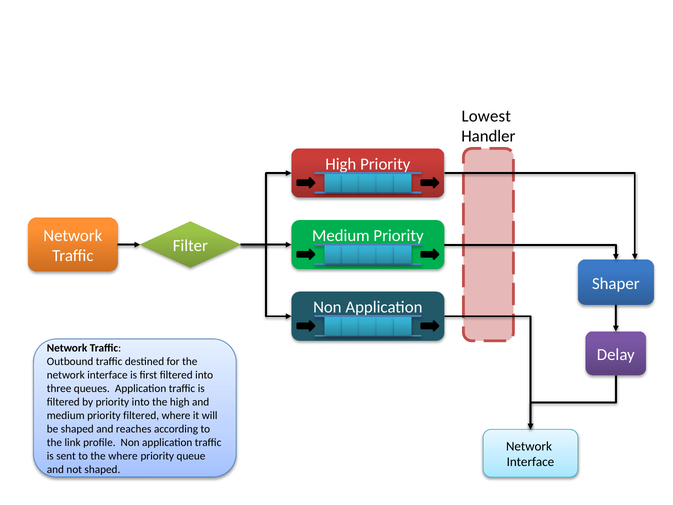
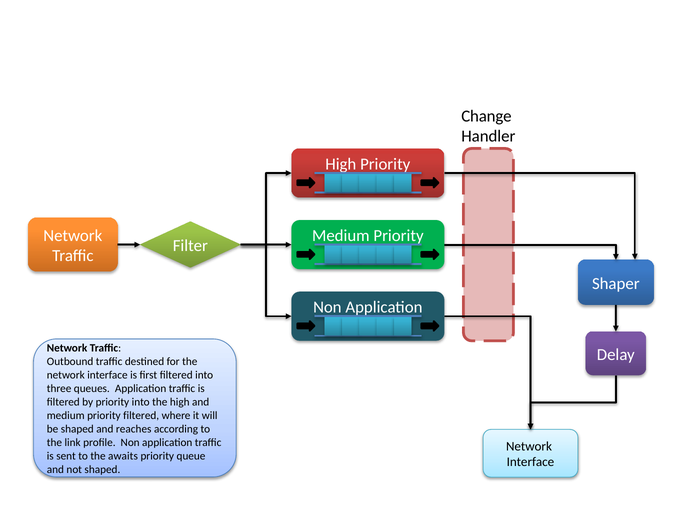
Lowest: Lowest -> Change (486, 116)
the where: where -> awaits (123, 456)
